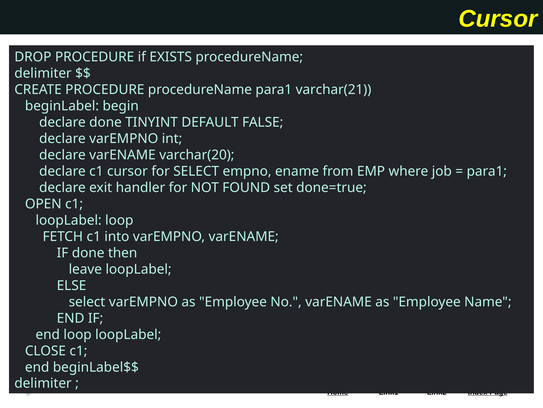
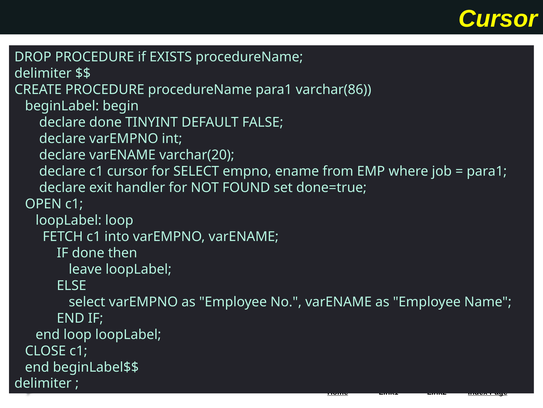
varchar(21: varchar(21 -> varchar(86 (334, 90)
